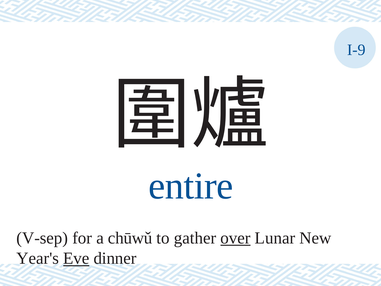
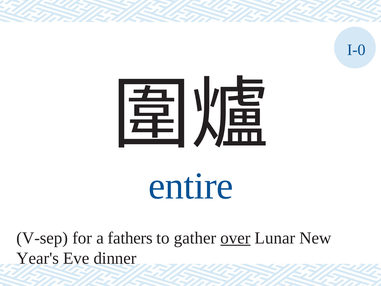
I-9: I-9 -> I-0 (356, 50)
chūwǔ: chūwǔ -> fathers (130, 238)
Eve underline: present -> none (76, 258)
